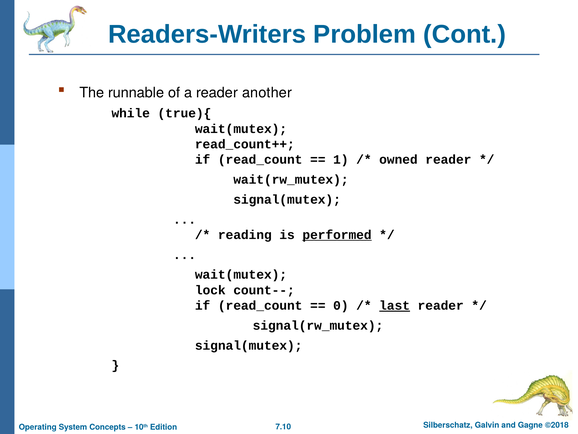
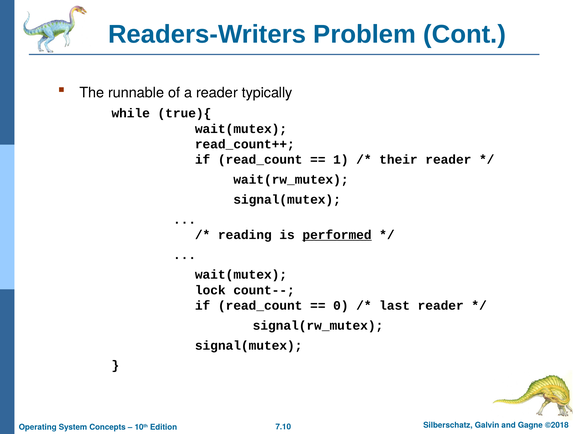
another: another -> typically (267, 93)
owned: owned -> their (398, 159)
last underline: present -> none (395, 305)
